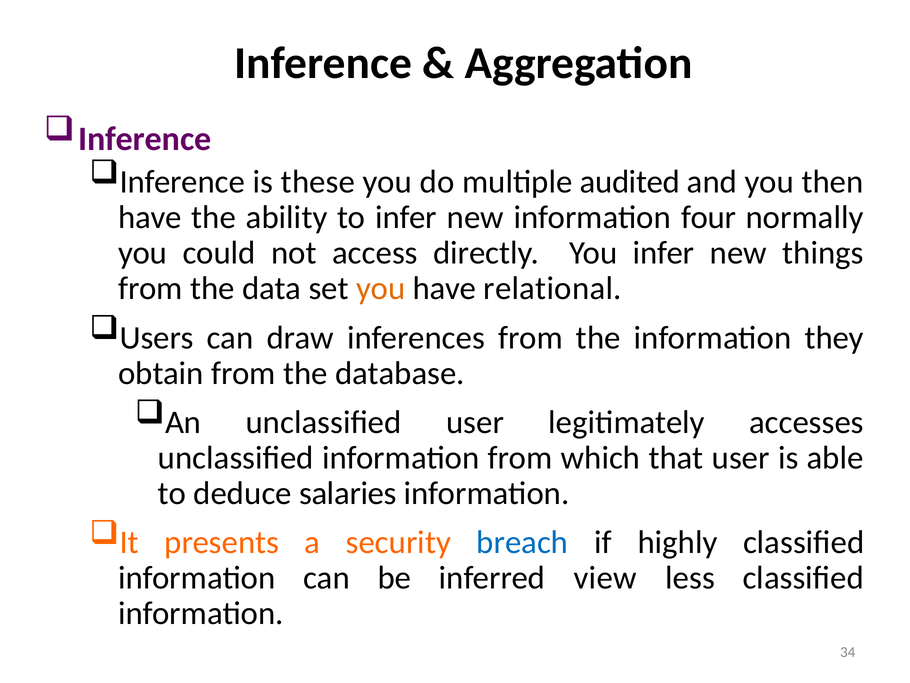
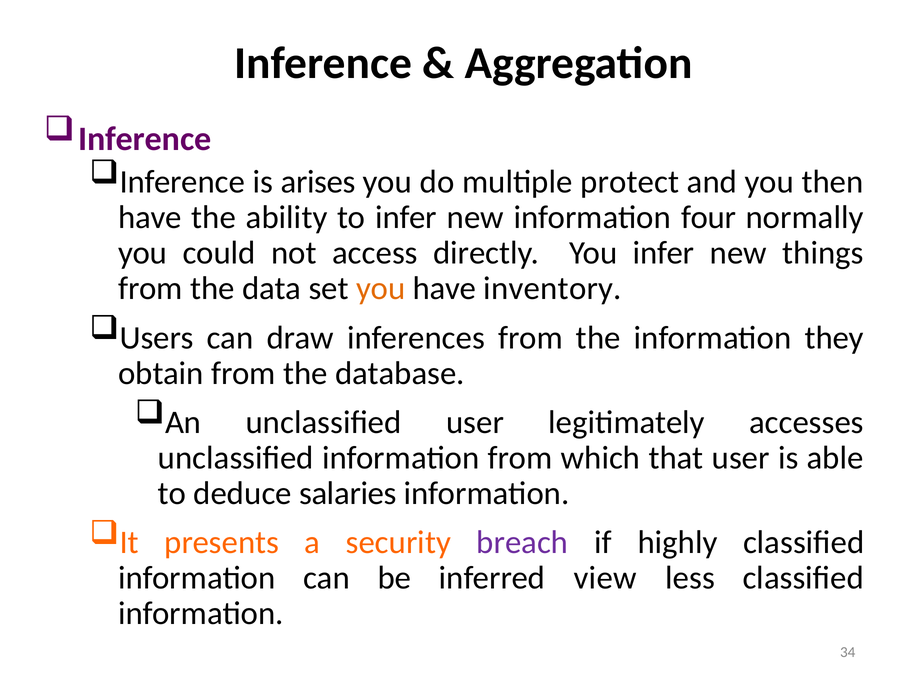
these: these -> arises (318, 182)
audited: audited -> protect (630, 182)
relational: relational -> inventory (553, 288)
breach colour: blue -> purple (522, 542)
